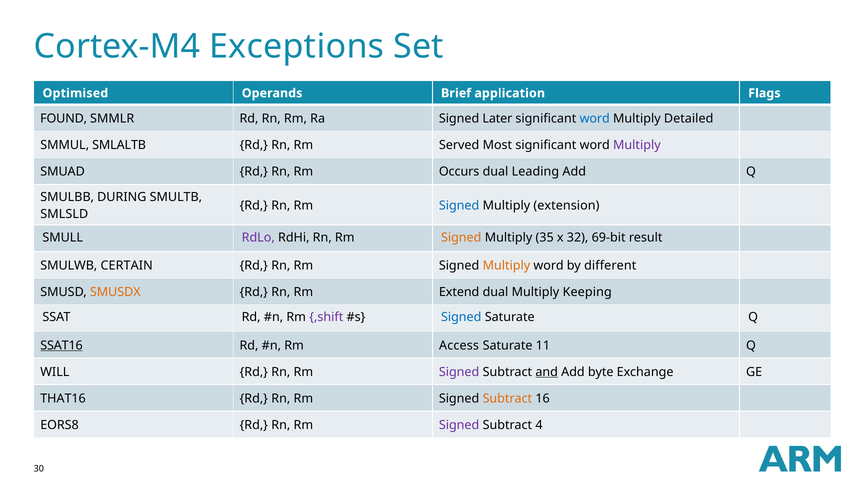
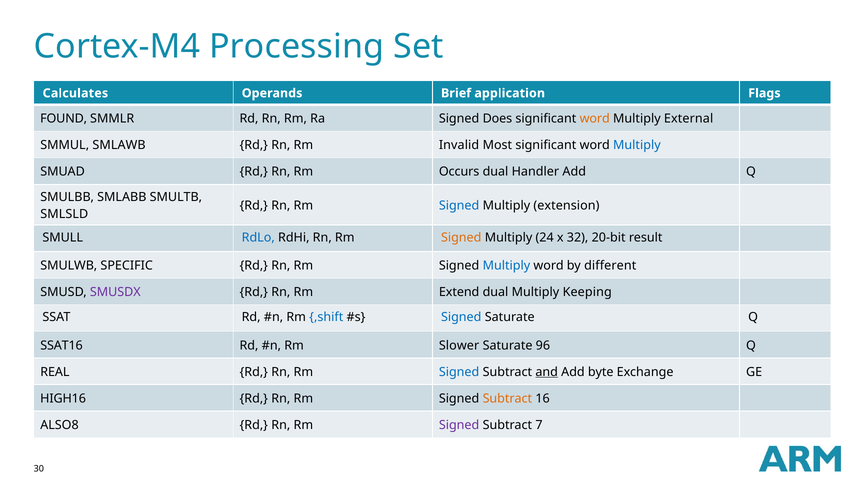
Exceptions: Exceptions -> Processing (297, 47)
Optimised: Optimised -> Calculates (75, 93)
Later: Later -> Does (497, 119)
word colour: blue -> orange (595, 119)
Detailed: Detailed -> External (689, 119)
SMLALTB: SMLALTB -> SMLAWB (119, 145)
Served: Served -> Invalid (459, 145)
Multiply colour: purple -> blue (637, 145)
Leading: Leading -> Handler (535, 172)
DURING: DURING -> SMLABB (122, 197)
RdLo colour: purple -> blue (258, 238)
35: 35 -> 24 (545, 238)
69-bit: 69-bit -> 20-bit (609, 238)
CERTAIN: CERTAIN -> SPECIFIC (127, 266)
Multiply colour: orange -> blue (506, 266)
SMUSDX colour: orange -> purple (115, 292)
,shift colour: purple -> blue (326, 317)
SSAT16 underline: present -> none (62, 345)
Access: Access -> Slower (459, 345)
11: 11 -> 96 (543, 345)
WILL: WILL -> REAL (55, 372)
Signed colour: purple -> blue (459, 372)
THAT16: THAT16 -> HIGH16 (63, 398)
EORS8: EORS8 -> ALSO8 (59, 425)
4: 4 -> 7 (539, 425)
